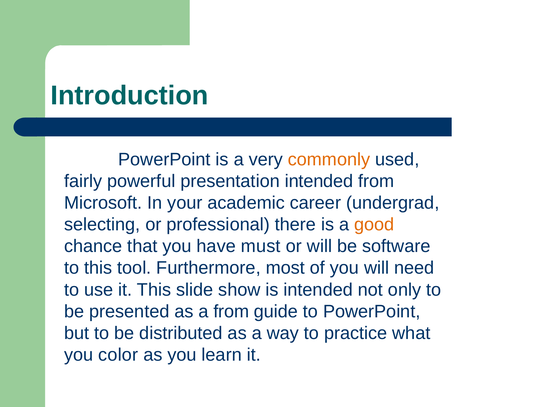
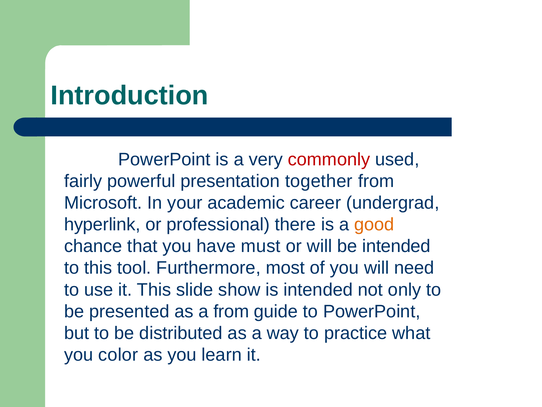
commonly colour: orange -> red (329, 159)
presentation intended: intended -> together (319, 181)
selecting: selecting -> hyperlink (102, 224)
be software: software -> intended (396, 246)
